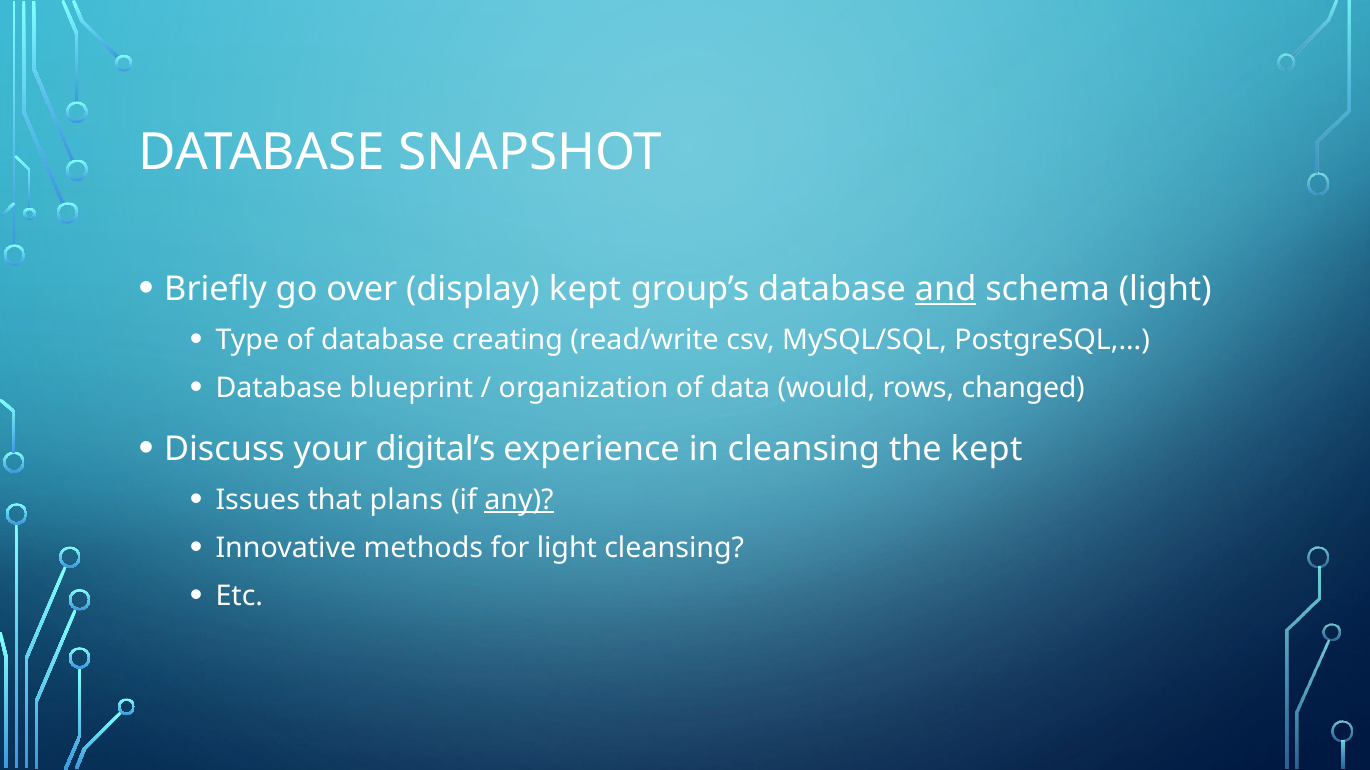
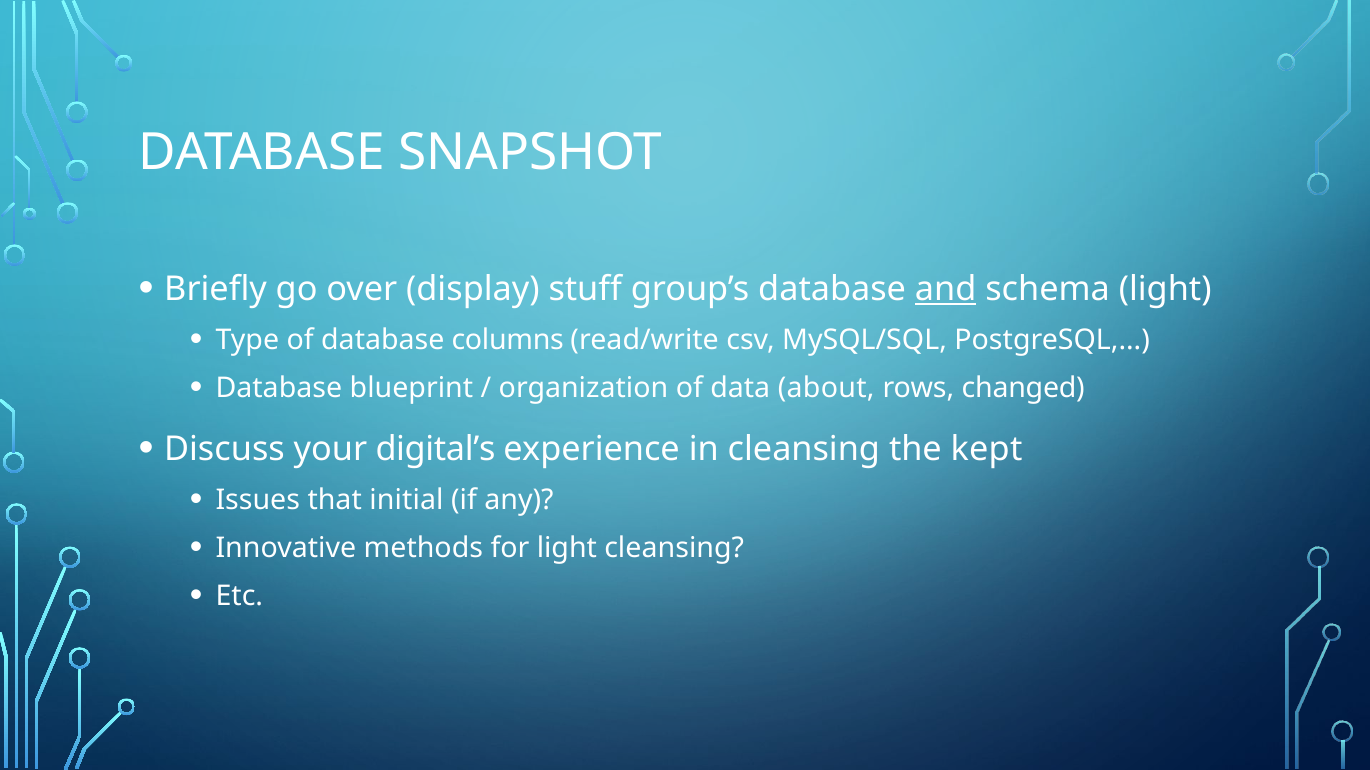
display kept: kept -> stuff (585, 289)
creating: creating -> columns (508, 340)
would: would -> about (826, 389)
plans: plans -> initial (406, 500)
any underline: present -> none (519, 500)
